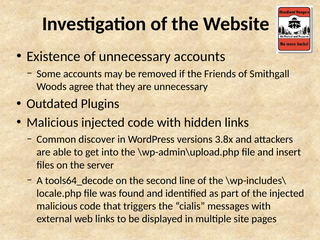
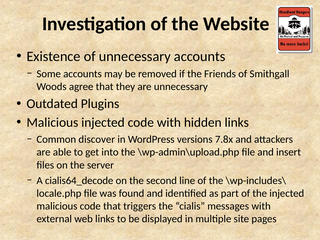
3.8x: 3.8x -> 7.8x (224, 139)
tools64_decode: tools64_decode -> cialis64_decode (79, 180)
